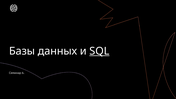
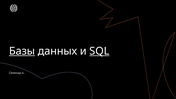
Базы underline: none -> present (22, 51)
